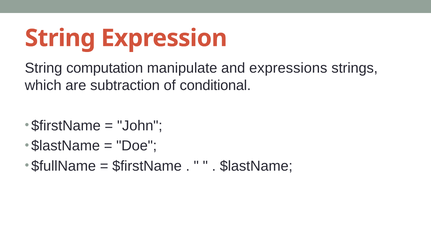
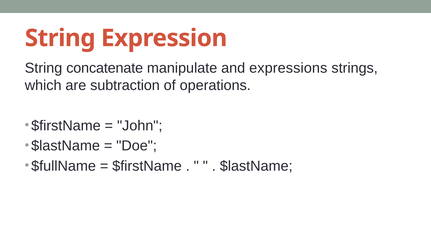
computation: computation -> concatenate (105, 68)
conditional: conditional -> operations (215, 85)
